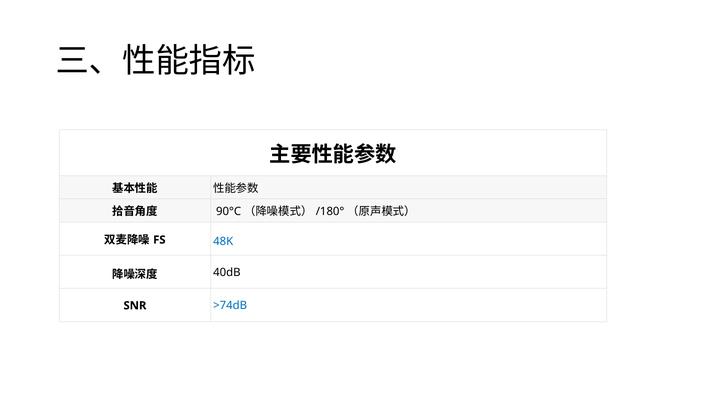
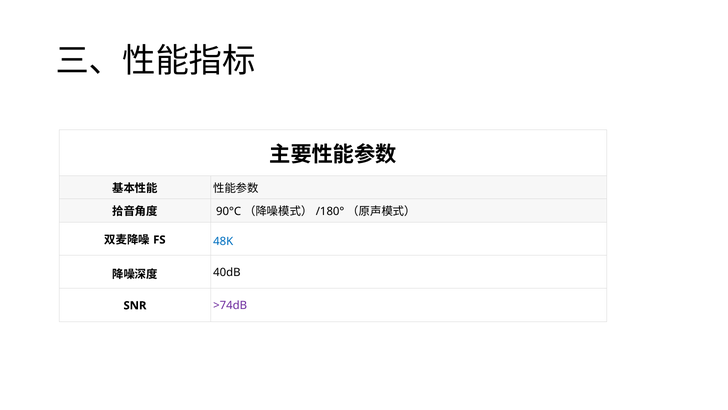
>74dB colour: blue -> purple (230, 305)
